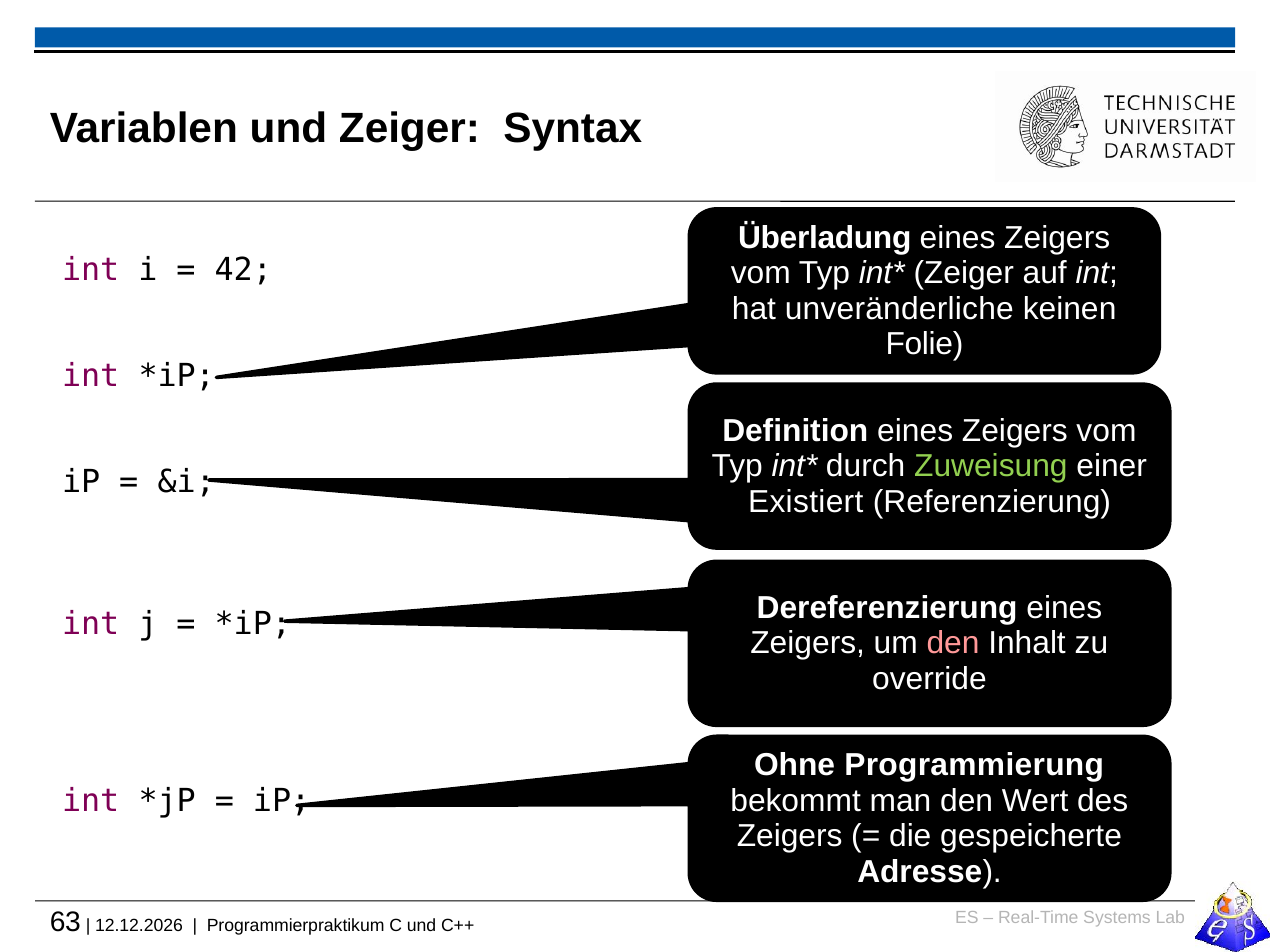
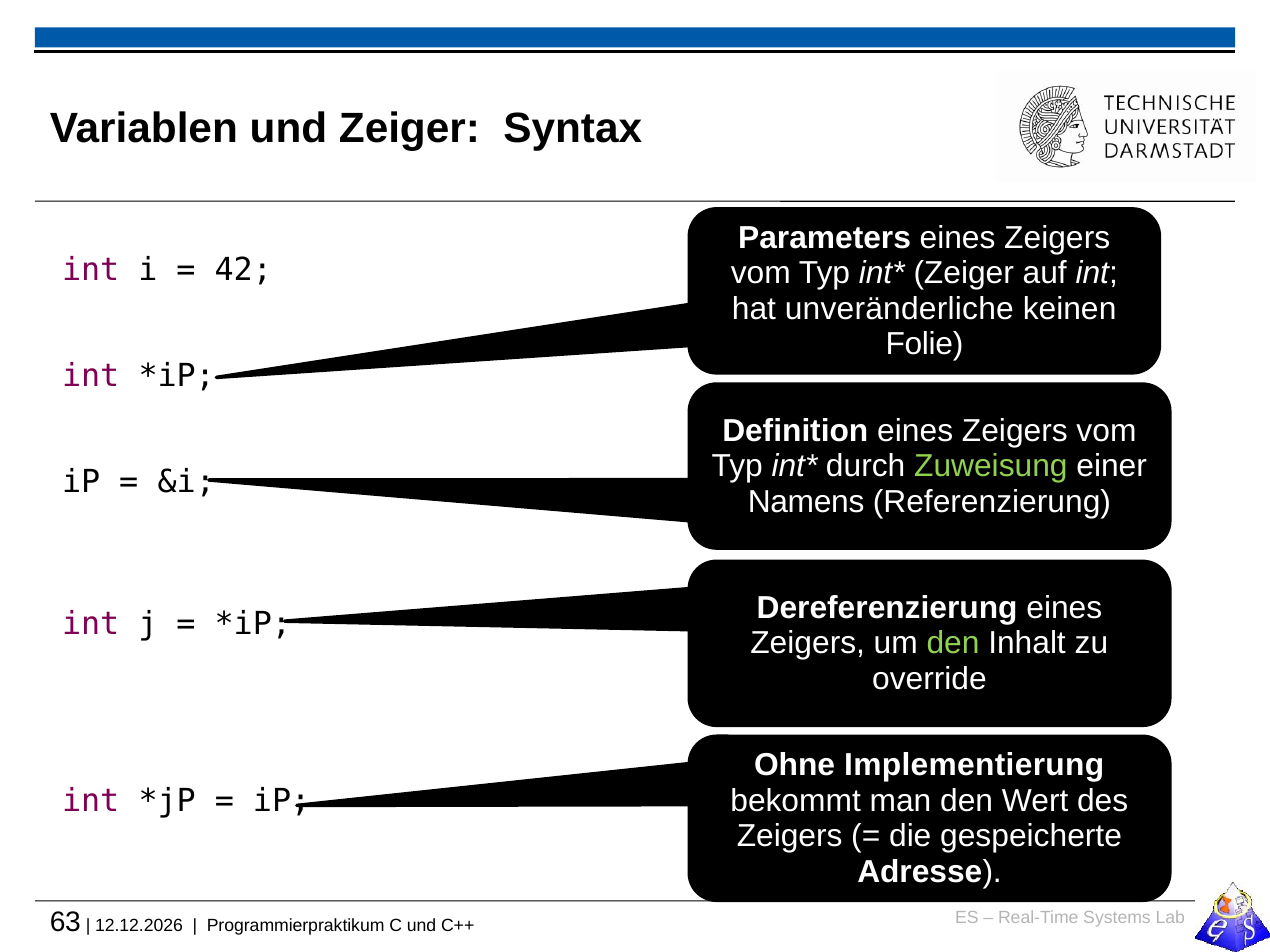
Überladung: Überladung -> Parameters (825, 238)
Existiert: Existiert -> Namens (806, 502)
den colour: pink -> light green (953, 644)
Programmierung: Programmierung -> Implementierung (974, 766)
